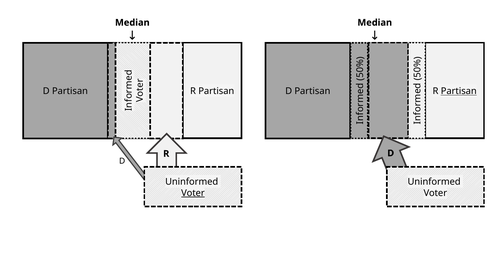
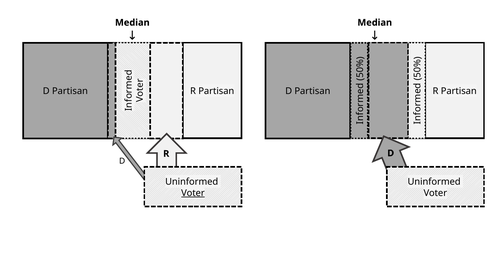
Partisan underline: present -> none (459, 91)
